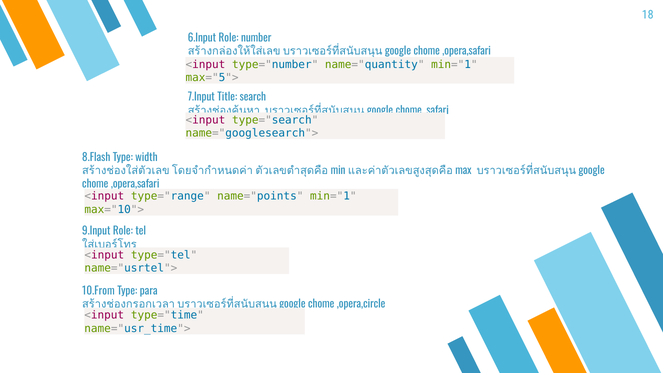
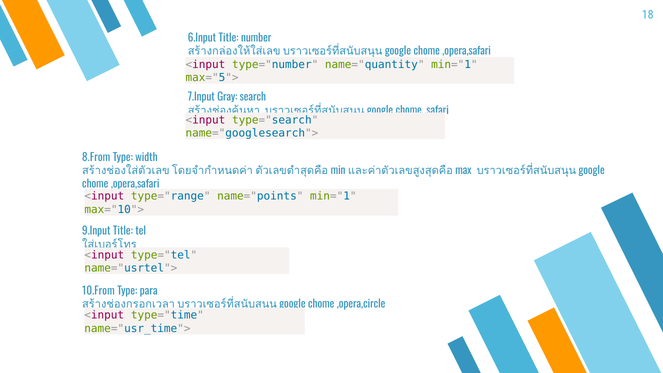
6.Input Role: Role -> Title (229, 38)
Title: Title -> Gray (227, 97)
8.Flash: 8.Flash -> 8.From (96, 157)
9.Input Role: Role -> Title (123, 231)
